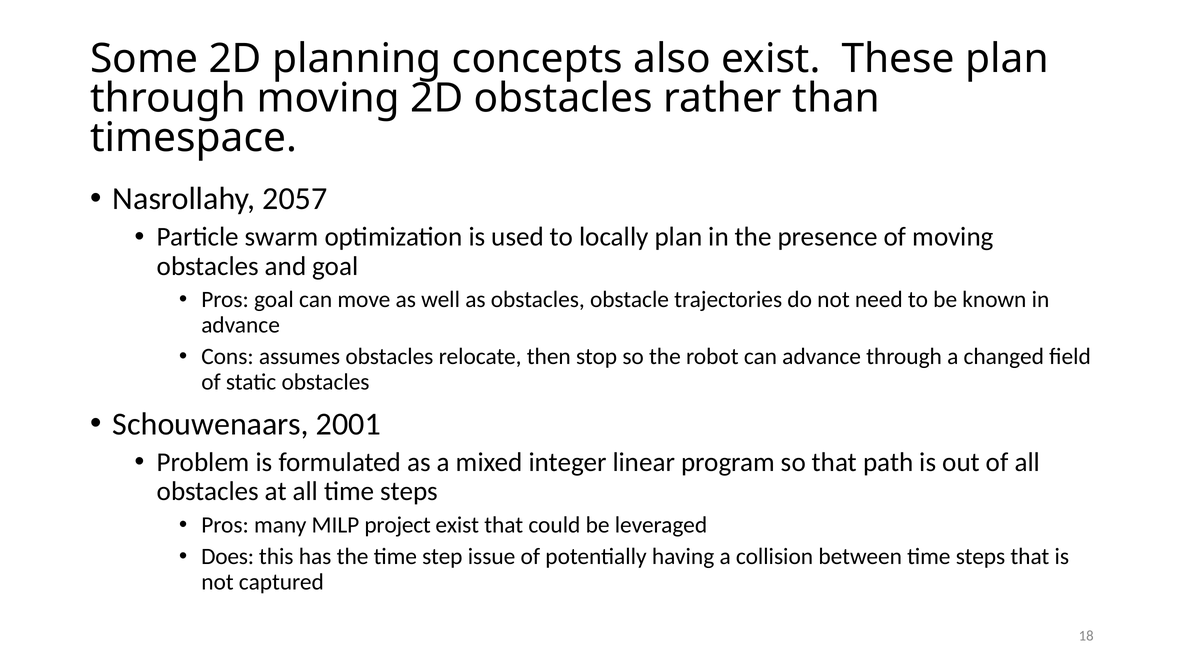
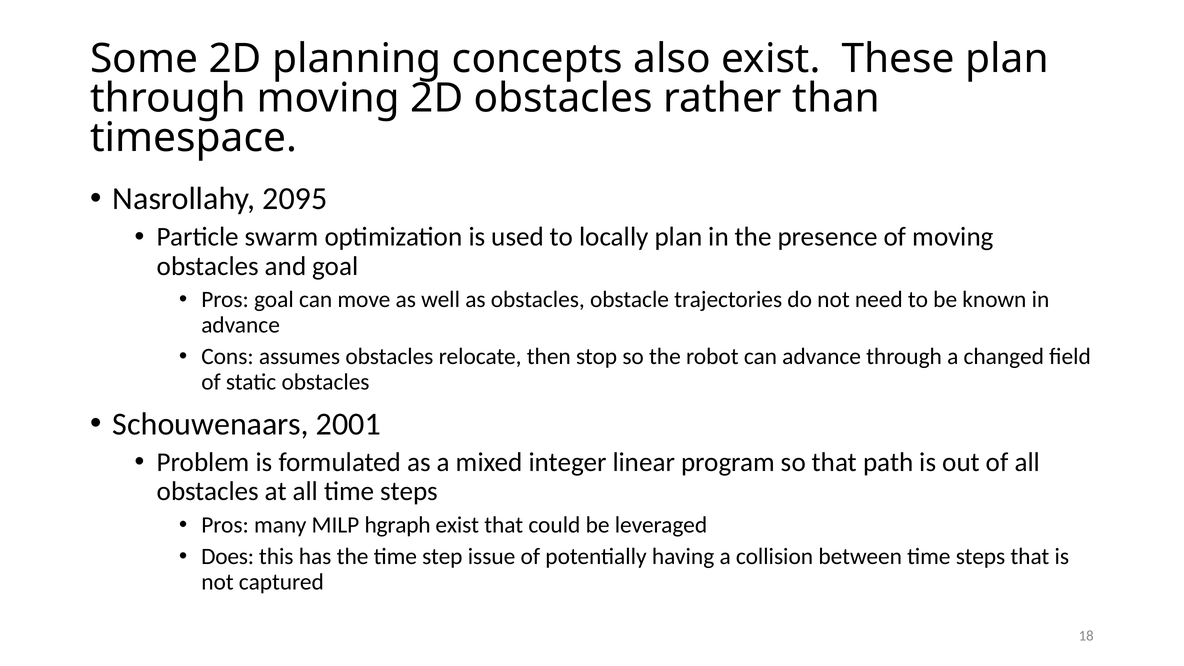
2057: 2057 -> 2095 (295, 199)
project: project -> hgraph (398, 525)
